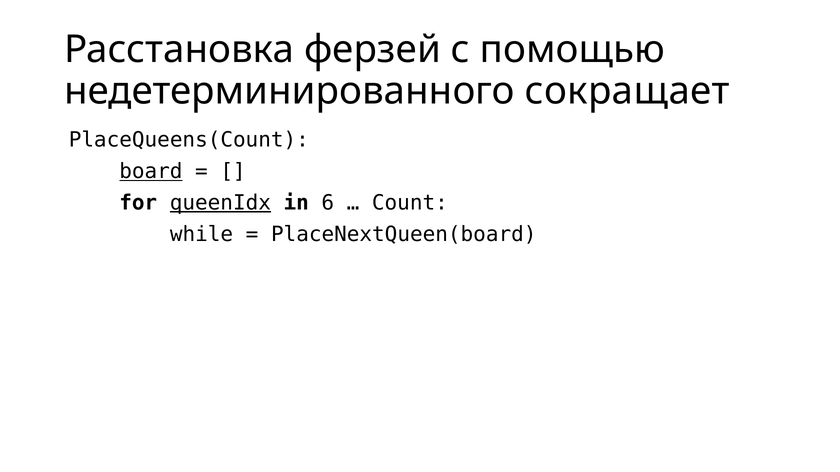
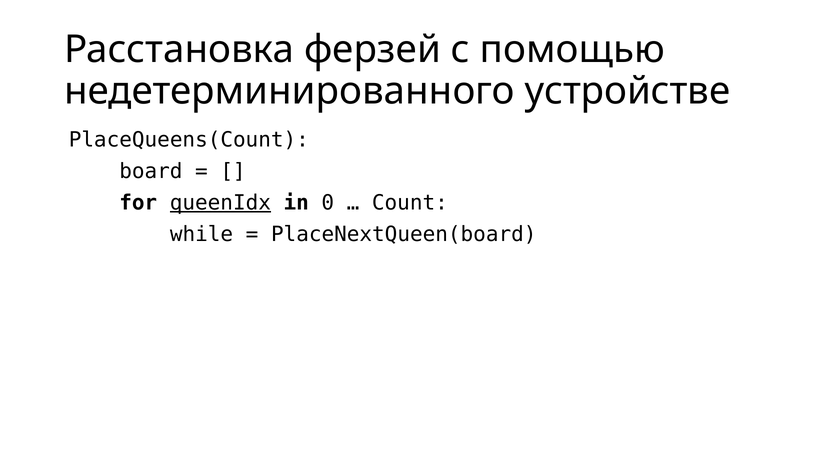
сокращает: сокращает -> устройстве (628, 91)
board underline: present -> none (151, 172)
6: 6 -> 0 (328, 203)
